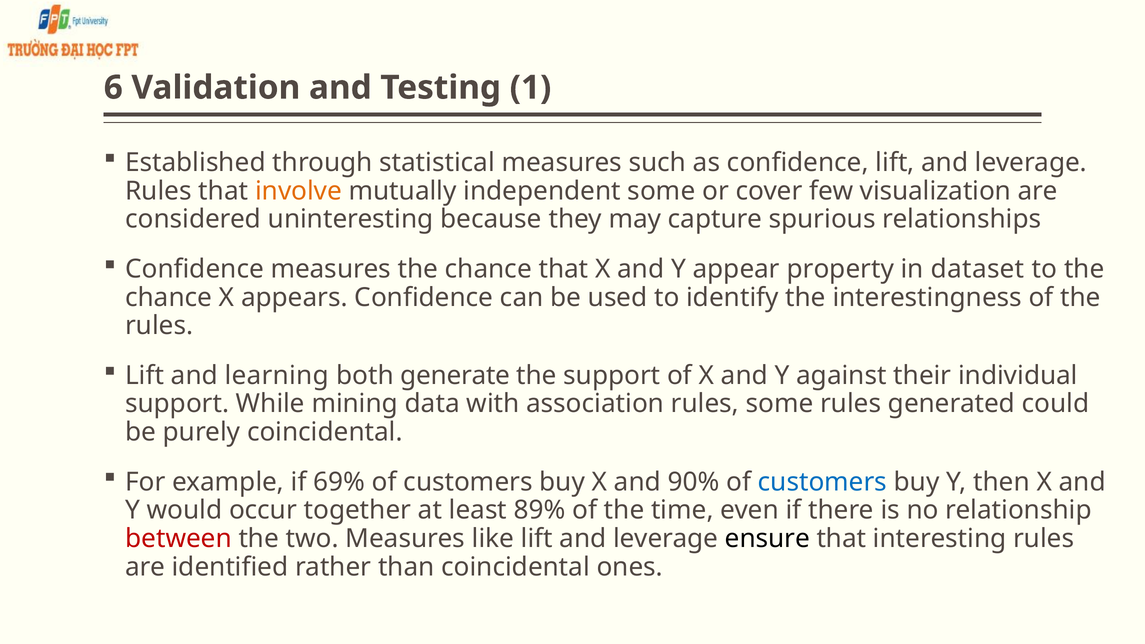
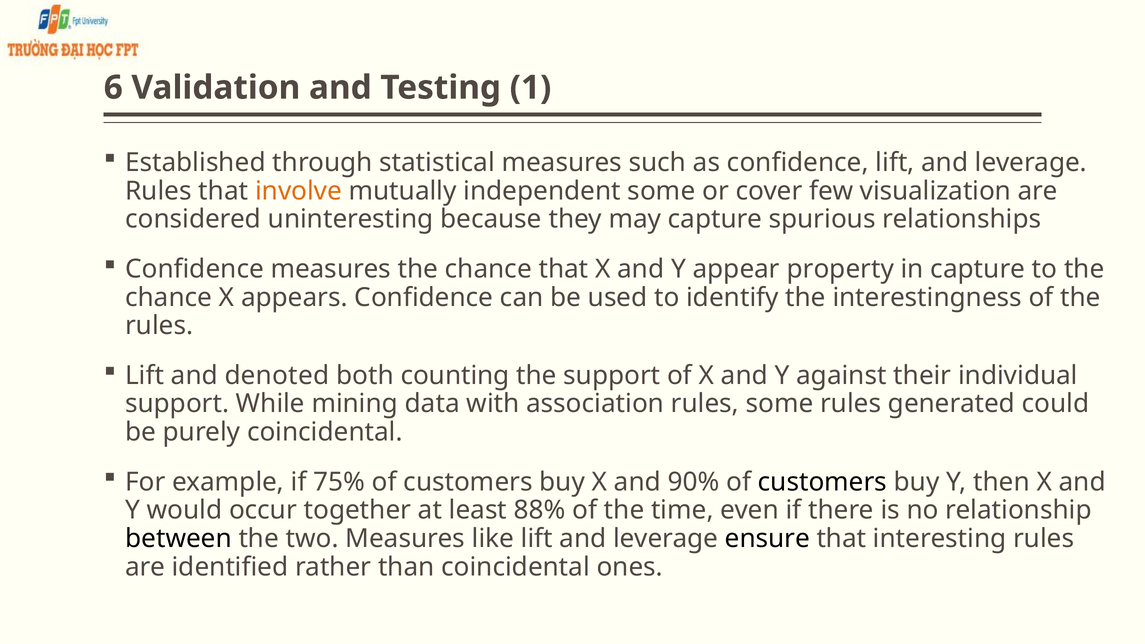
in dataset: dataset -> capture (978, 269)
learning: learning -> denoted (277, 376)
generate: generate -> counting (455, 376)
69%: 69% -> 75% (339, 482)
customers colour: blue -> black (822, 482)
89%: 89% -> 88% (540, 510)
between colour: red -> black (179, 539)
